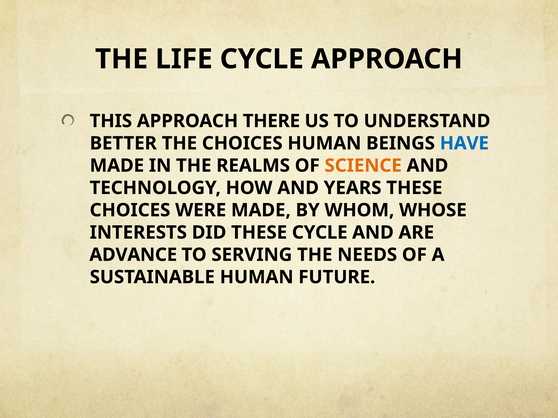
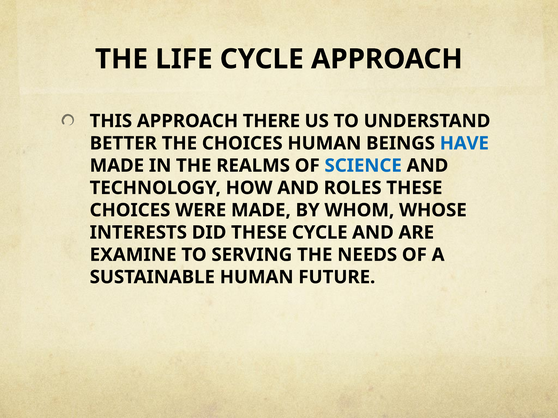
SCIENCE colour: orange -> blue (363, 166)
YEARS: YEARS -> ROLES (353, 188)
ADVANCE: ADVANCE -> EXAMINE (133, 255)
